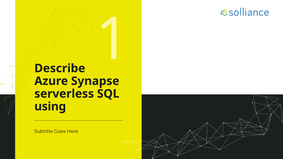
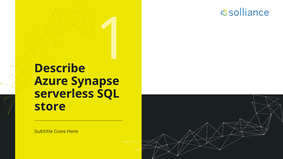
using: using -> store (50, 107)
